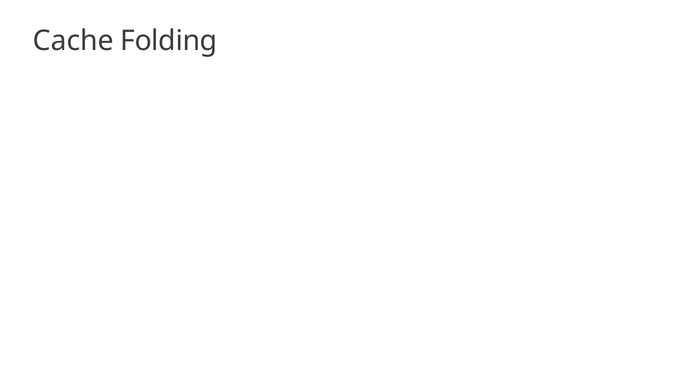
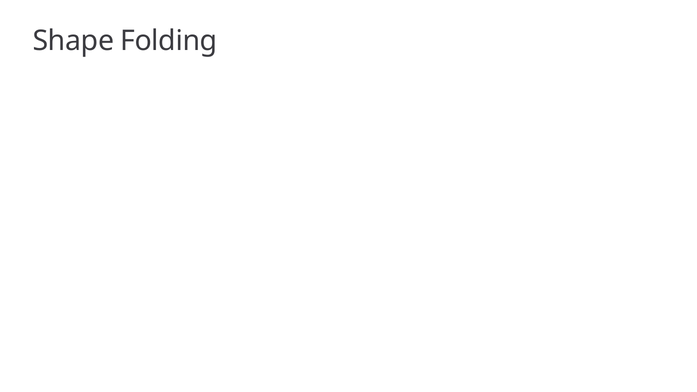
Cache: Cache -> Shape (73, 41)
